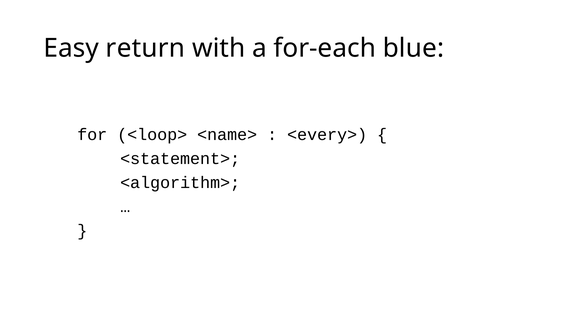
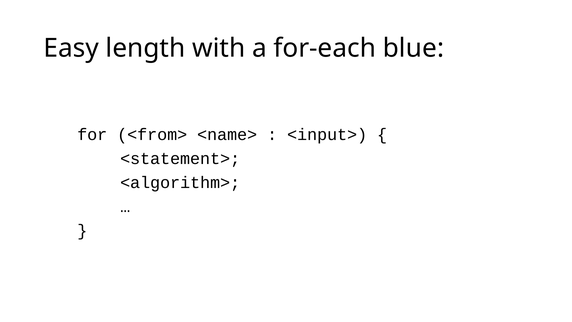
return: return -> length (145, 48)
<loop>: <loop> -> <from> (152, 135)
<every>: <every> -> <input> (327, 135)
